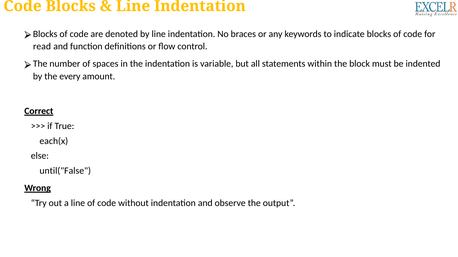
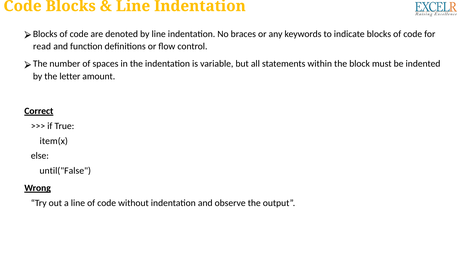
every: every -> letter (70, 77)
each(x: each(x -> item(x (54, 141)
